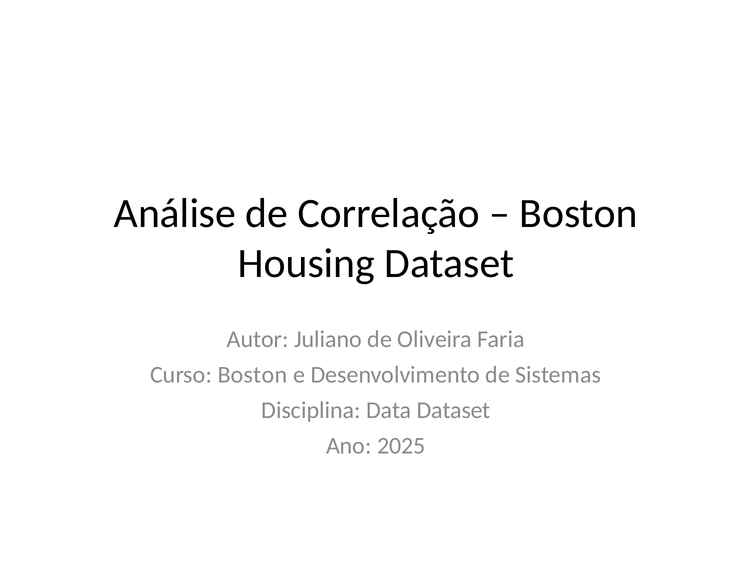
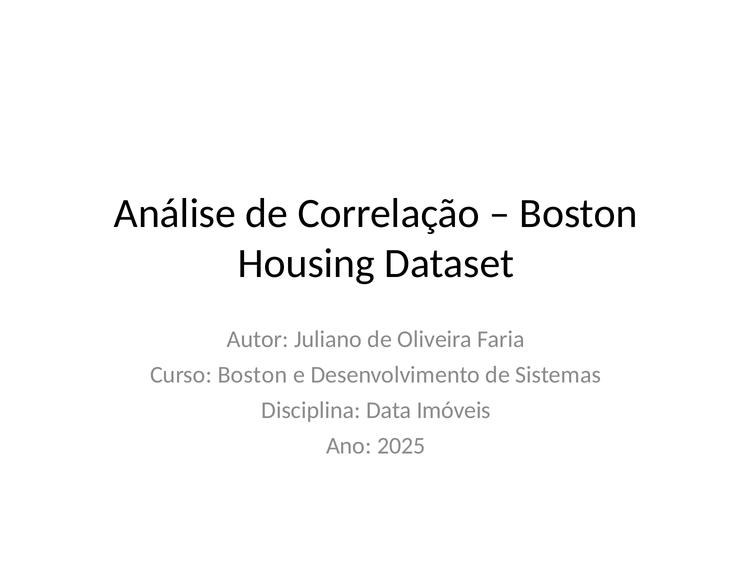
Data Dataset: Dataset -> Imóveis (454, 410)
